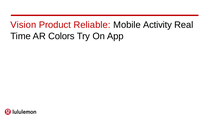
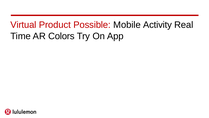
Vision: Vision -> Virtual (23, 25)
Reliable: Reliable -> Possible (92, 25)
